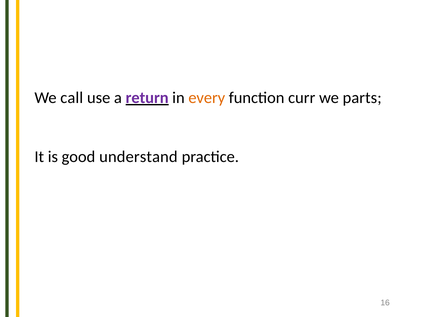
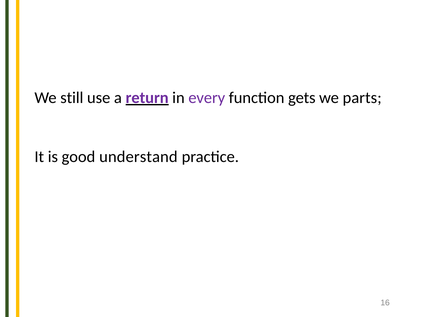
call: call -> still (72, 98)
every colour: orange -> purple (207, 98)
curr: curr -> gets (302, 98)
